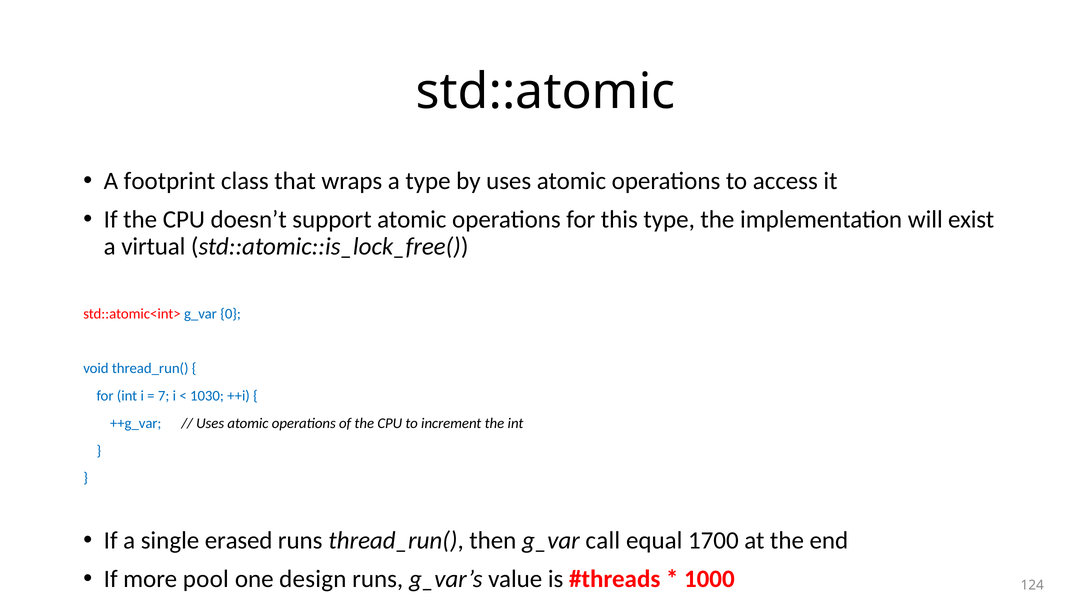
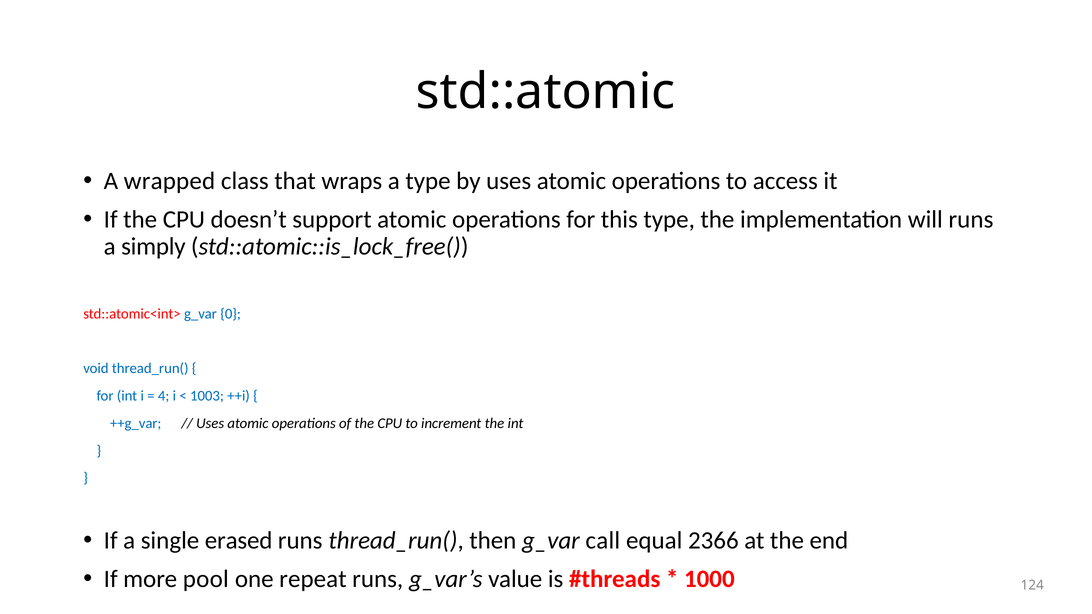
footprint: footprint -> wrapped (169, 181)
will exist: exist -> runs (971, 219)
virtual: virtual -> simply (153, 246)
7: 7 -> 4 (164, 396)
1030: 1030 -> 1003 (207, 396)
1700: 1700 -> 2366 (713, 541)
design: design -> repeat (313, 579)
